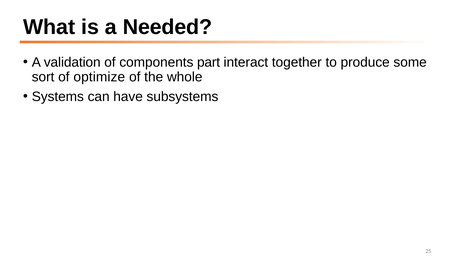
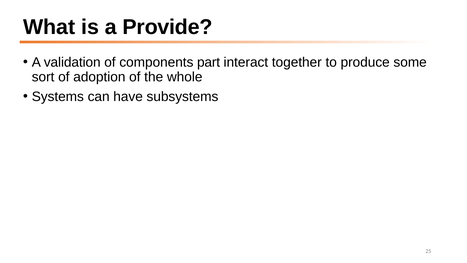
Needed: Needed -> Provide (168, 27)
optimize: optimize -> adoption (99, 77)
